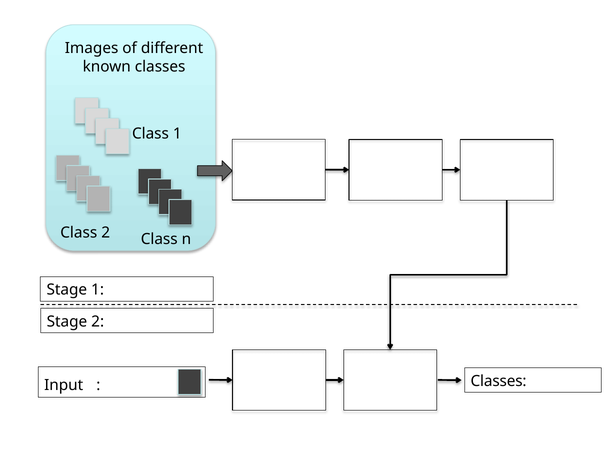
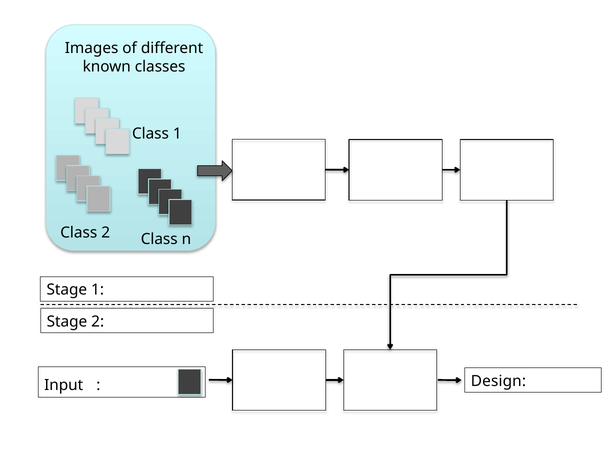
Classes: Classes -> Design (498, 381)
